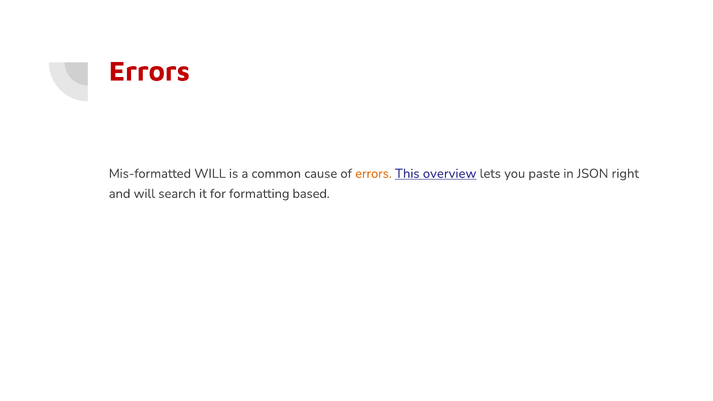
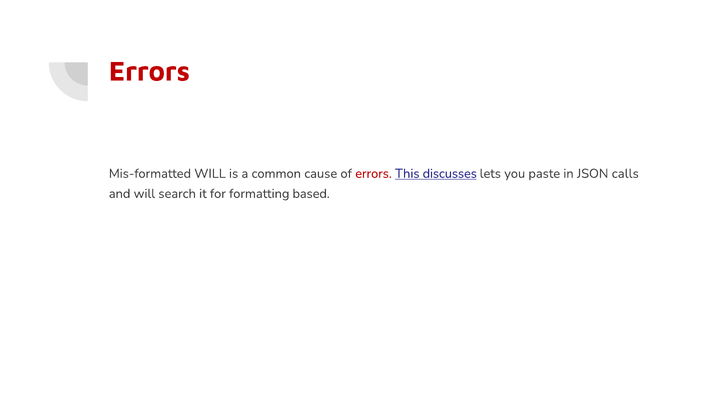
errors colour: orange -> red (373, 174)
overview: overview -> discusses (450, 174)
right: right -> calls (625, 174)
